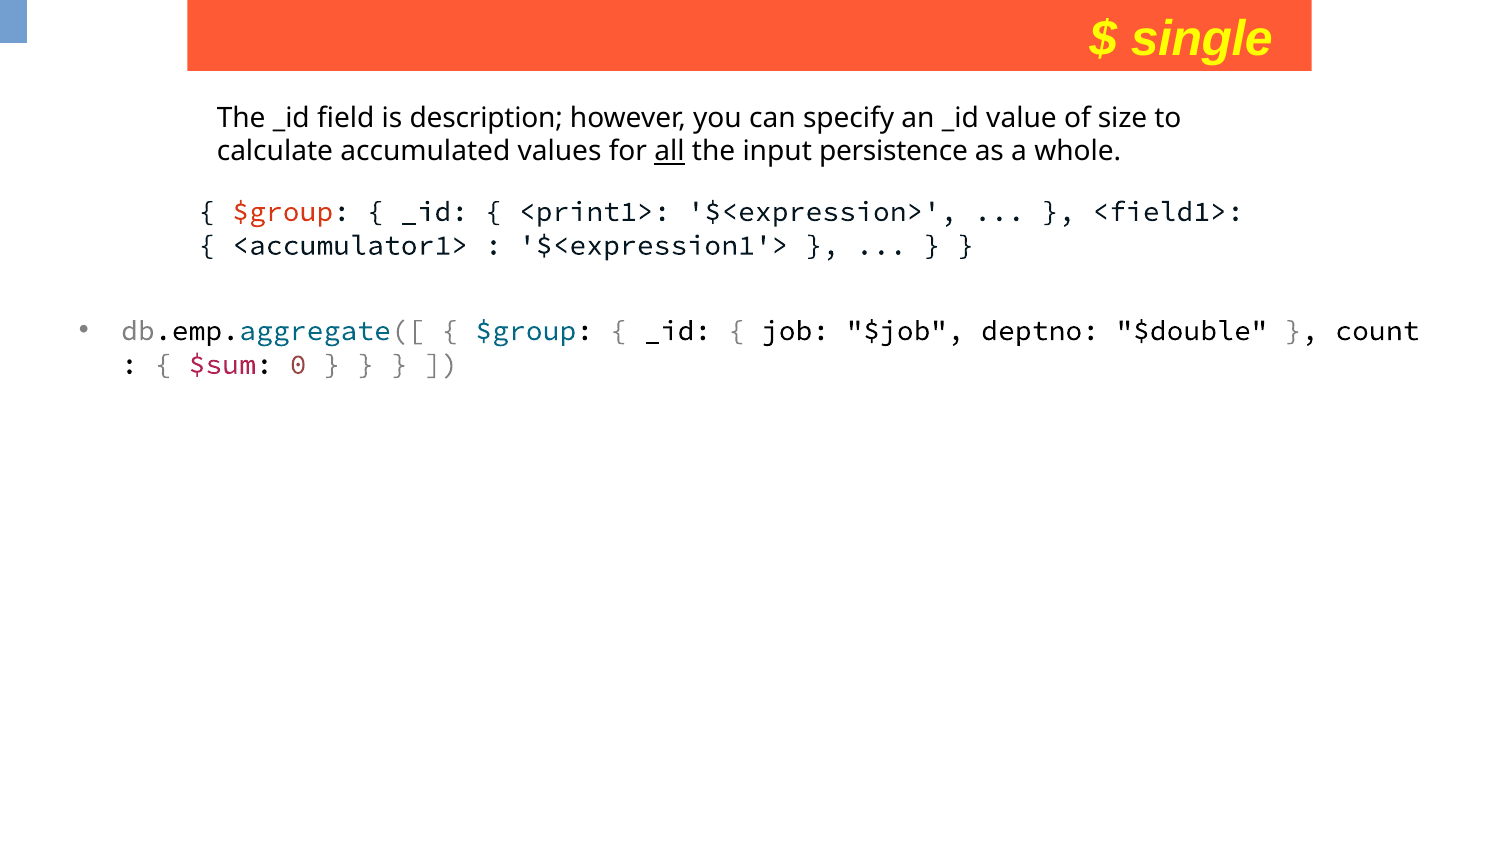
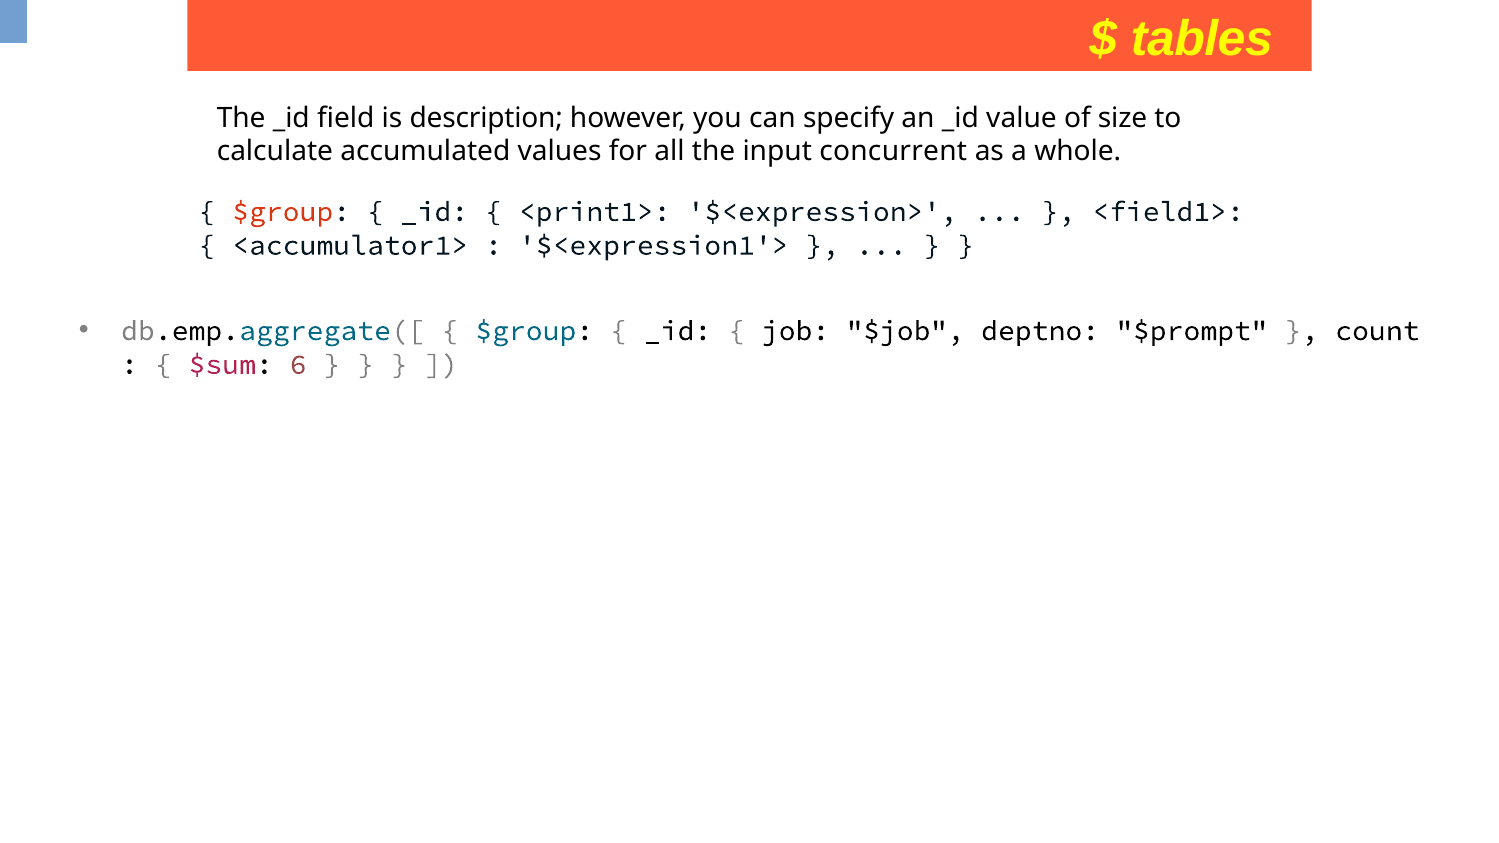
single: single -> tables (1202, 39)
all underline: present -> none (670, 152)
persistence: persistence -> concurrent (893, 152)
$double: $double -> $prompt (1192, 331)
0: 0 -> 6 (298, 365)
